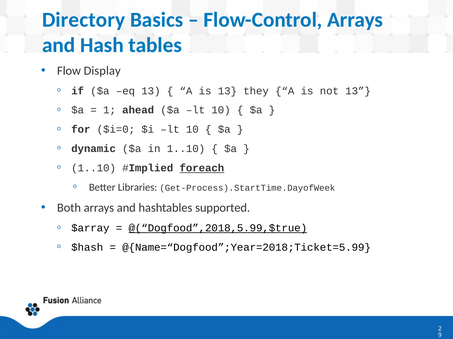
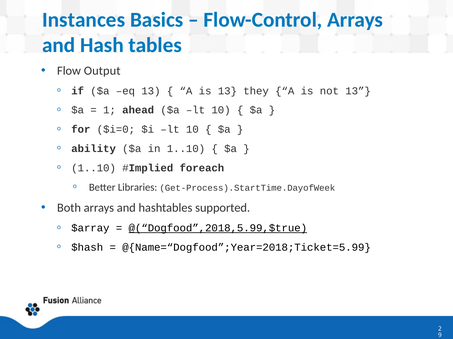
Directory: Directory -> Instances (84, 20)
Display: Display -> Output (102, 71)
dynamic: dynamic -> ability (94, 149)
foreach underline: present -> none (202, 168)
